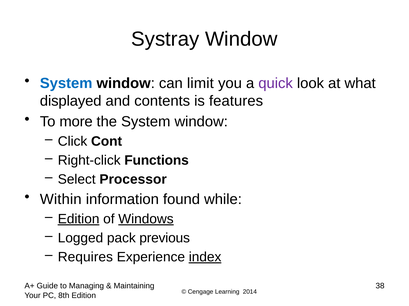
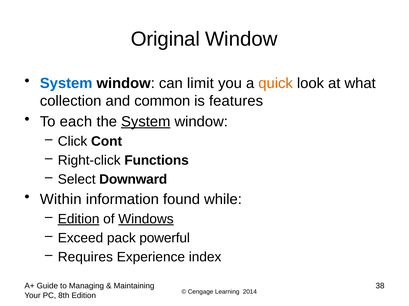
Systray: Systray -> Original (165, 39)
quick colour: purple -> orange (276, 84)
displayed: displayed -> collection (71, 101)
contents: contents -> common (162, 101)
more: more -> each (76, 122)
System underline: none -> present (146, 122)
Processor: Processor -> Downward (133, 180)
Logged: Logged -> Exceed (80, 239)
previous: previous -> powerful (165, 239)
index underline: present -> none (205, 258)
